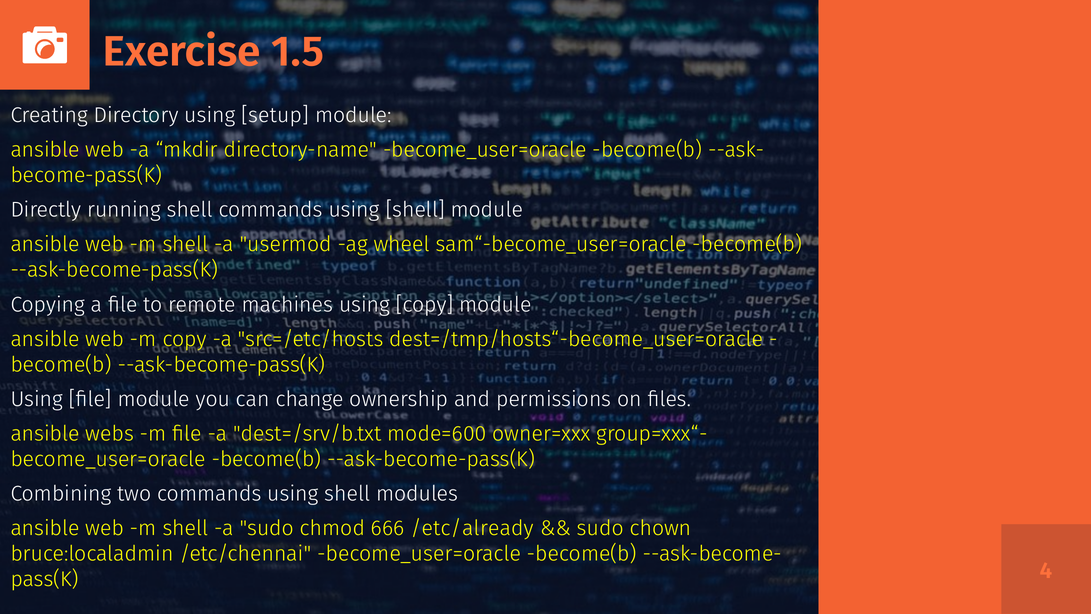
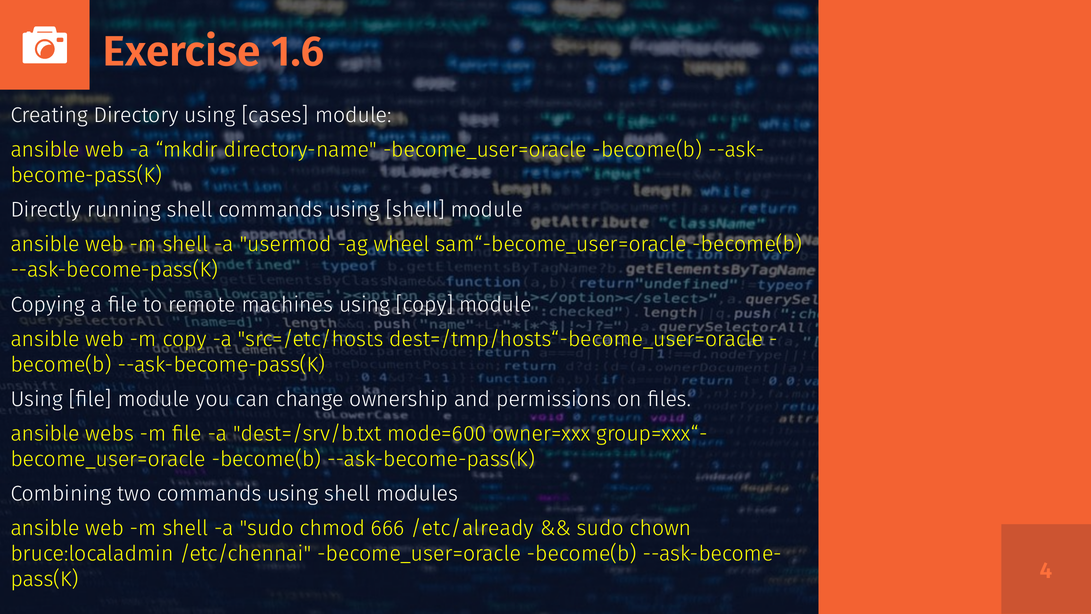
1.5: 1.5 -> 1.6 (298, 51)
setup: setup -> cases (275, 115)
